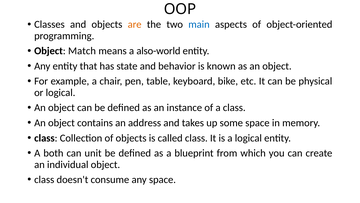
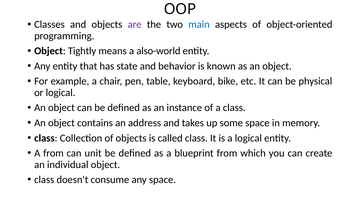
are colour: orange -> purple (135, 24)
Match: Match -> Tightly (82, 51)
A both: both -> from (53, 153)
